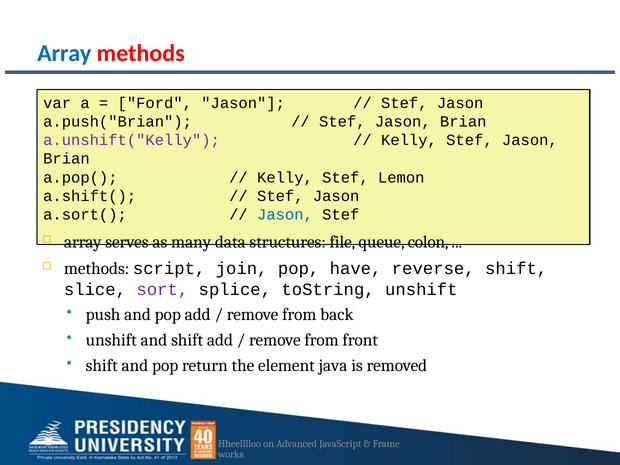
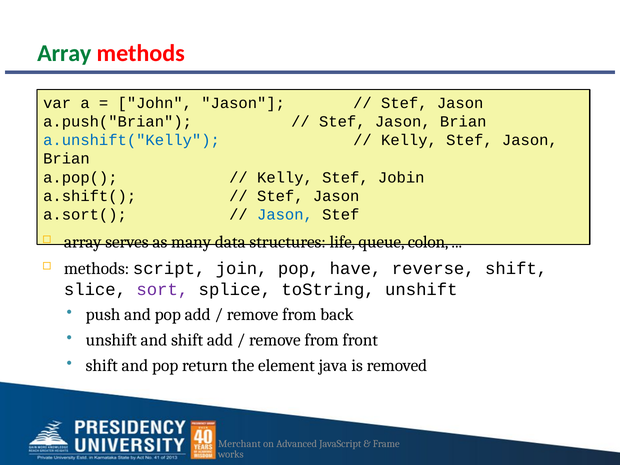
Array colour: blue -> green (64, 53)
Ford: Ford -> John (155, 103)
a.unshift("Kelly colour: purple -> blue (132, 140)
Lemon: Lemon -> Jobin (401, 177)
file: file -> life (342, 242)
Hheelllloo: Hheelllloo -> Merchant (239, 444)
